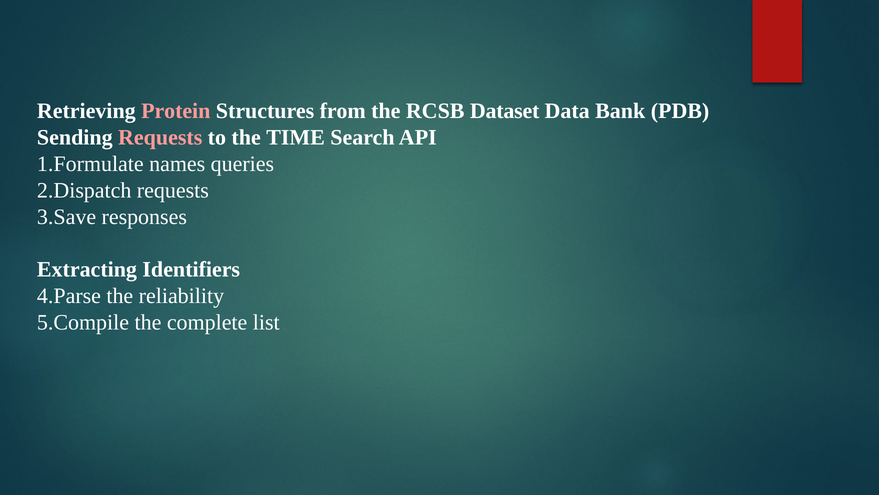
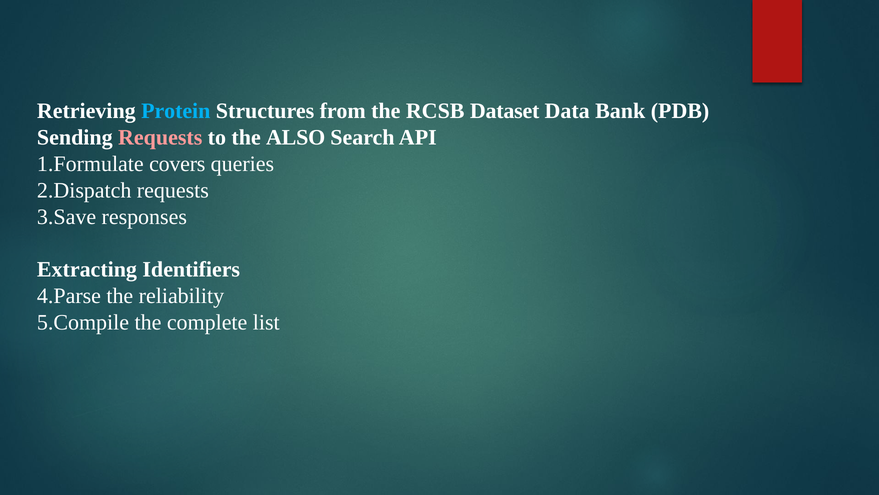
Protein colour: pink -> light blue (176, 111)
TIME: TIME -> ALSO (296, 137)
names: names -> covers (177, 164)
